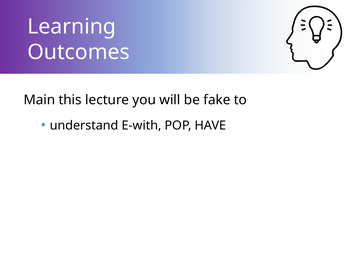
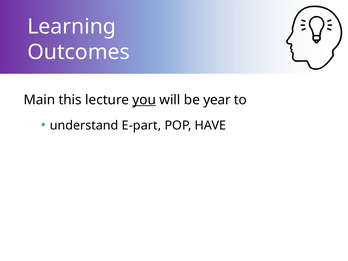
you underline: none -> present (144, 100)
fake: fake -> year (217, 100)
E-with: E-with -> E-part (141, 125)
